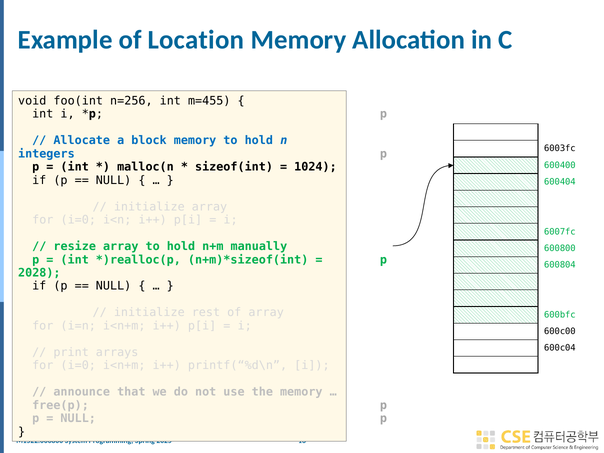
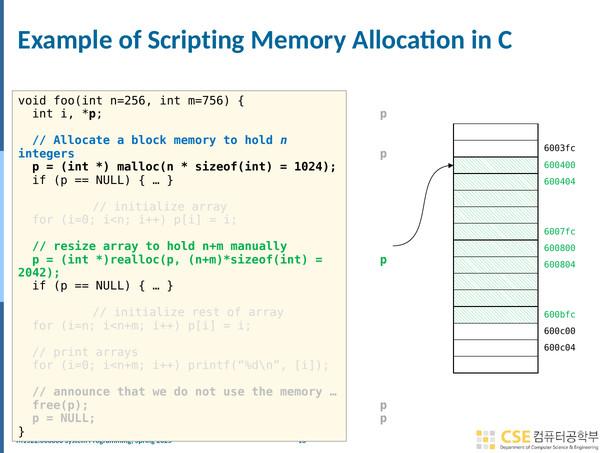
Location: Location -> Scripting (196, 40)
m=455: m=455 -> m=756 (209, 101)
2028: 2028 -> 2042 (39, 273)
